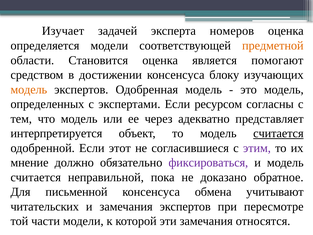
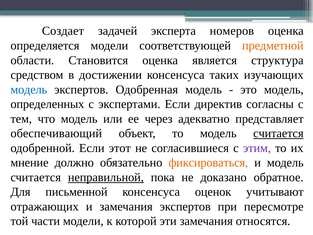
Изучает: Изучает -> Создает (63, 31)
помогают: помогают -> структура (277, 60)
блоку: блоку -> таких (224, 75)
модель colour: orange -> blue (29, 89)
ресурсом: ресурсом -> директив (218, 104)
интерпретируется: интерпретируется -> обеспечивающий (56, 133)
фиксироваться colour: purple -> orange (208, 162)
неправильной underline: none -> present (106, 177)
обмена: обмена -> оценок (213, 192)
читательских: читательских -> отражающих (45, 206)
